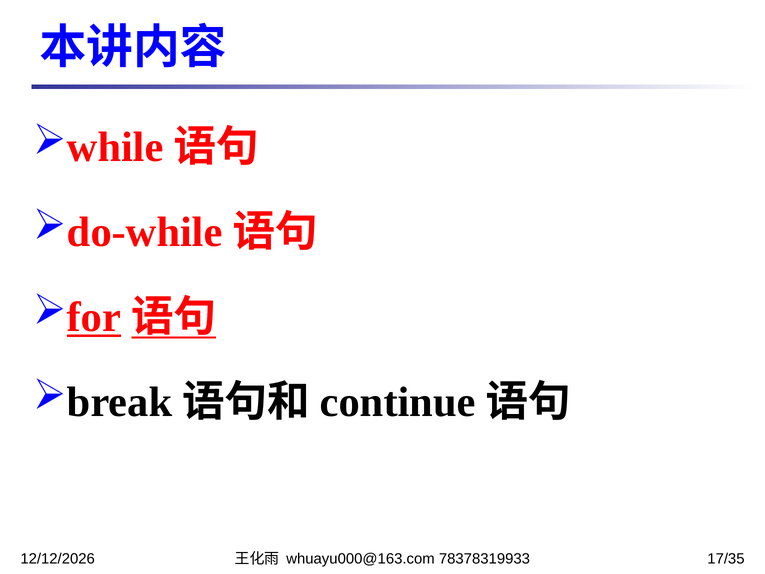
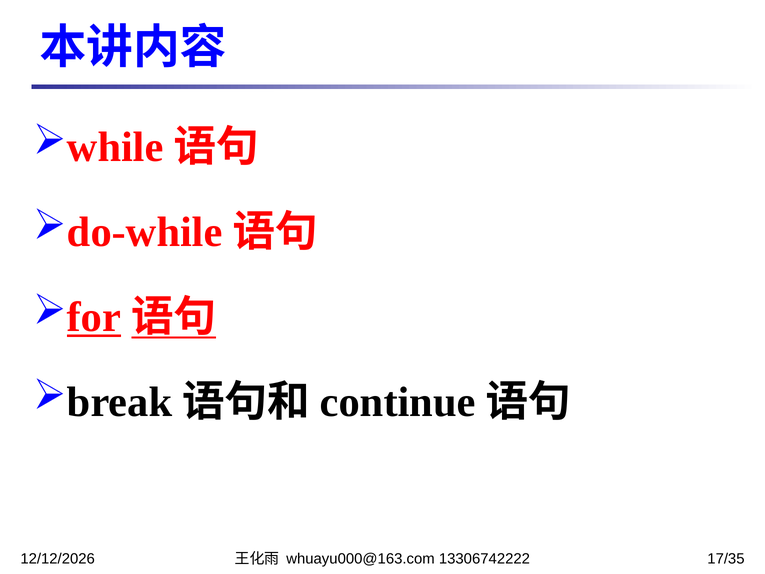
78378319933: 78378319933 -> 13306742222 (484, 559)
